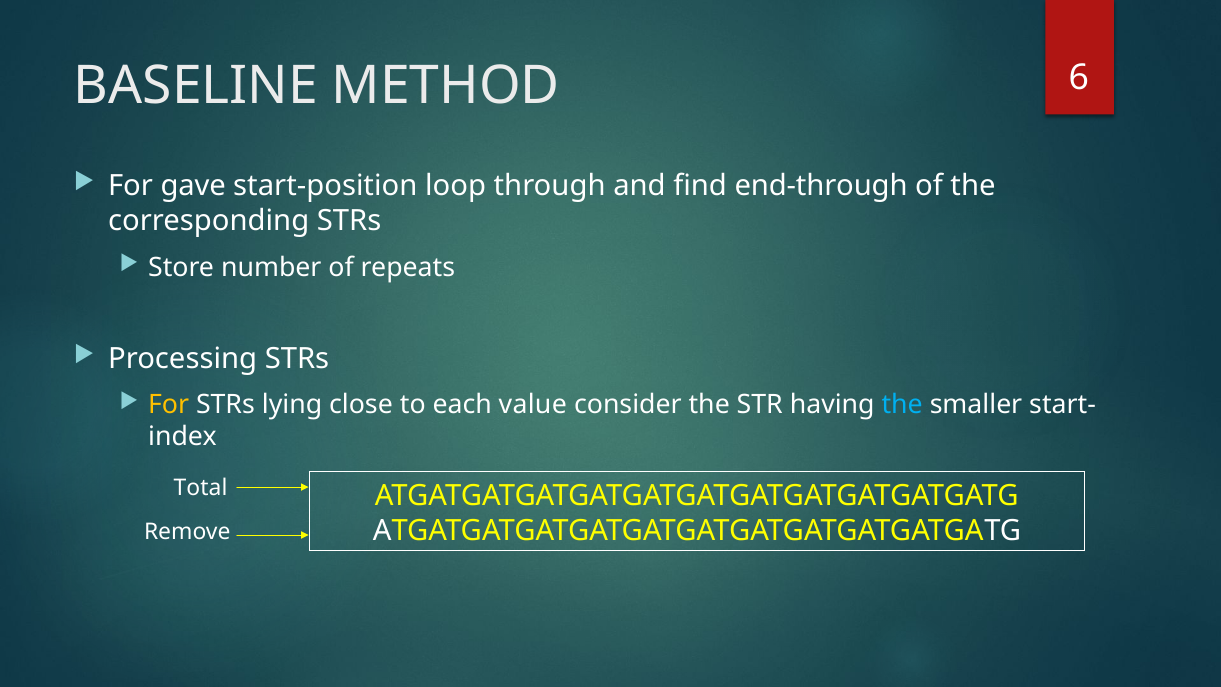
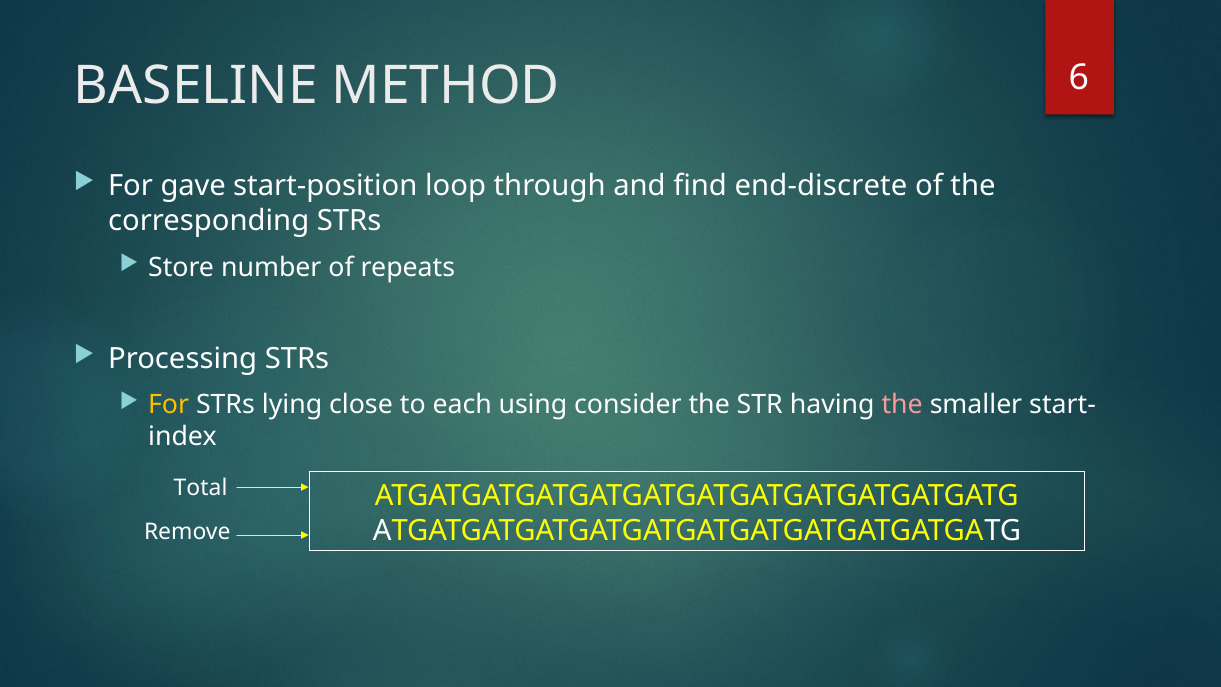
end-through: end-through -> end-discrete (821, 186)
value: value -> using (533, 405)
the colour: light blue -> pink (902, 405)
